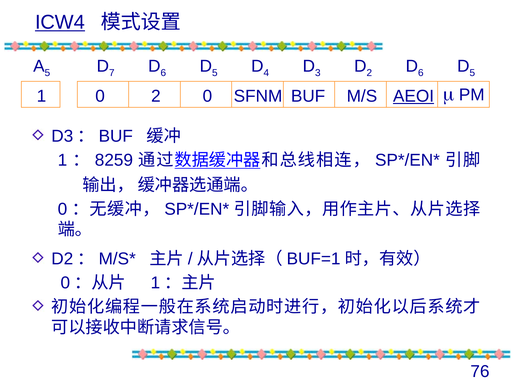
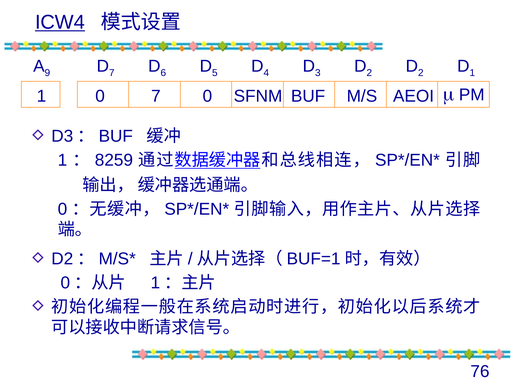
5: 5 -> 9 (47, 73)
6: 6 -> 2 (421, 73)
5: 5 -> 1 (472, 73)
0 2: 2 -> 7 (156, 96)
AEOI underline: present -> none (414, 96)
